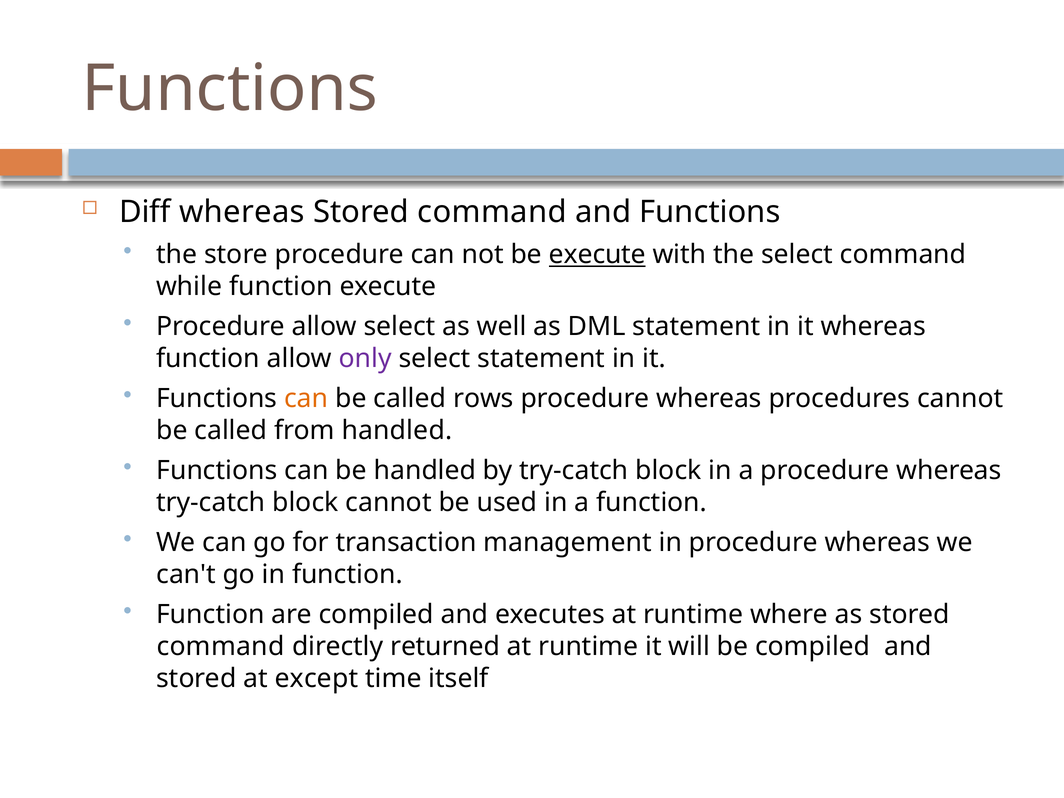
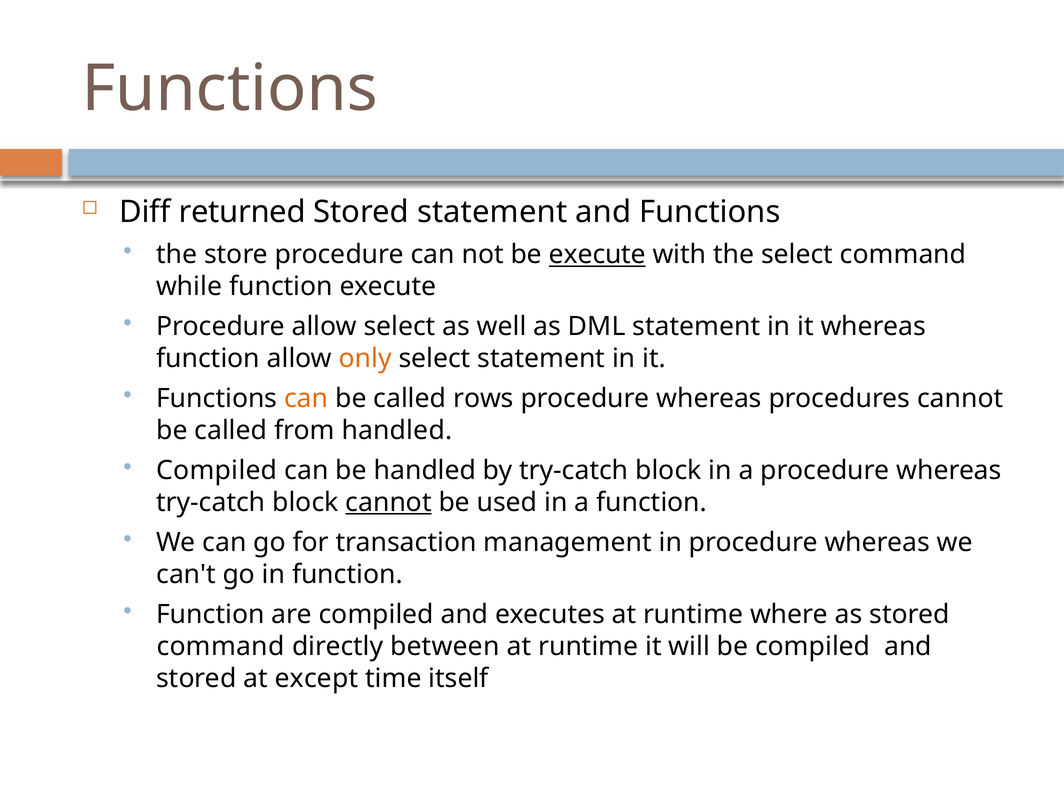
Diff whereas: whereas -> returned (242, 212)
command: command -> statement (492, 212)
only colour: purple -> orange (365, 359)
Functions: Functions -> Compiled (217, 471)
cannot underline: none -> present (389, 502)
returned: returned -> between (445, 646)
